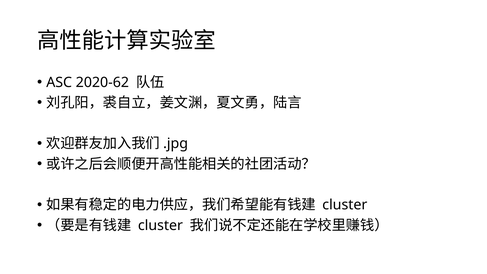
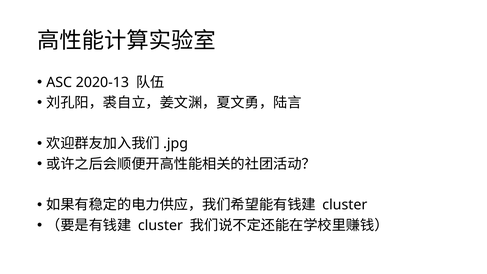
2020-62: 2020-62 -> 2020-13 (102, 82)
